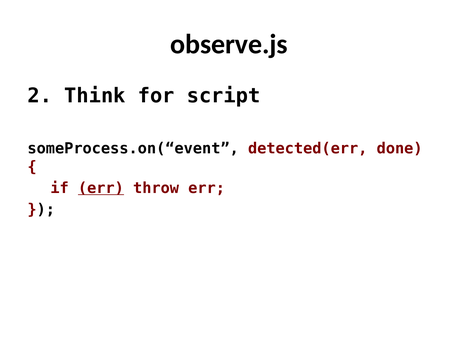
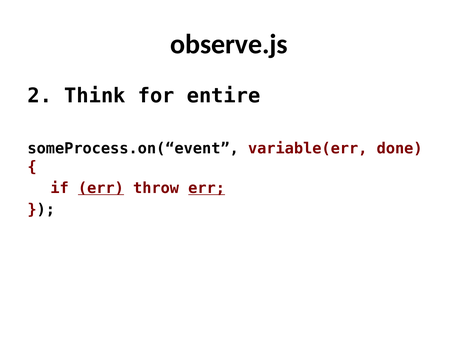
script: script -> entire (224, 96)
detected(err: detected(err -> variable(err (308, 149)
err underline: none -> present (207, 188)
